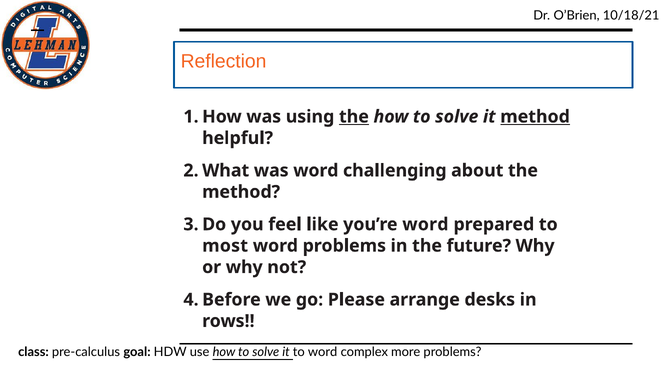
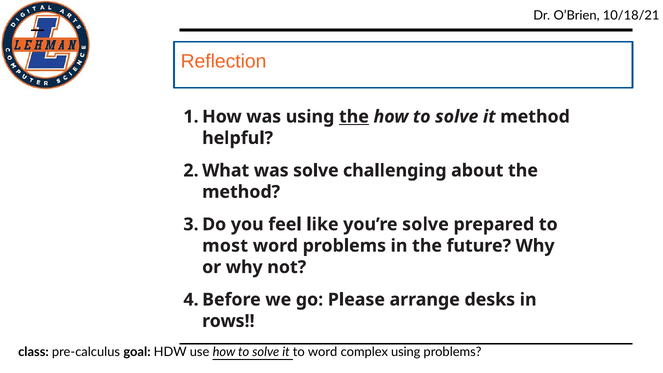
method underline: present -> none (535, 117)
was word: word -> solve (316, 170)
you’re word: word -> solve (425, 224)
more: more -> using (406, 352)
